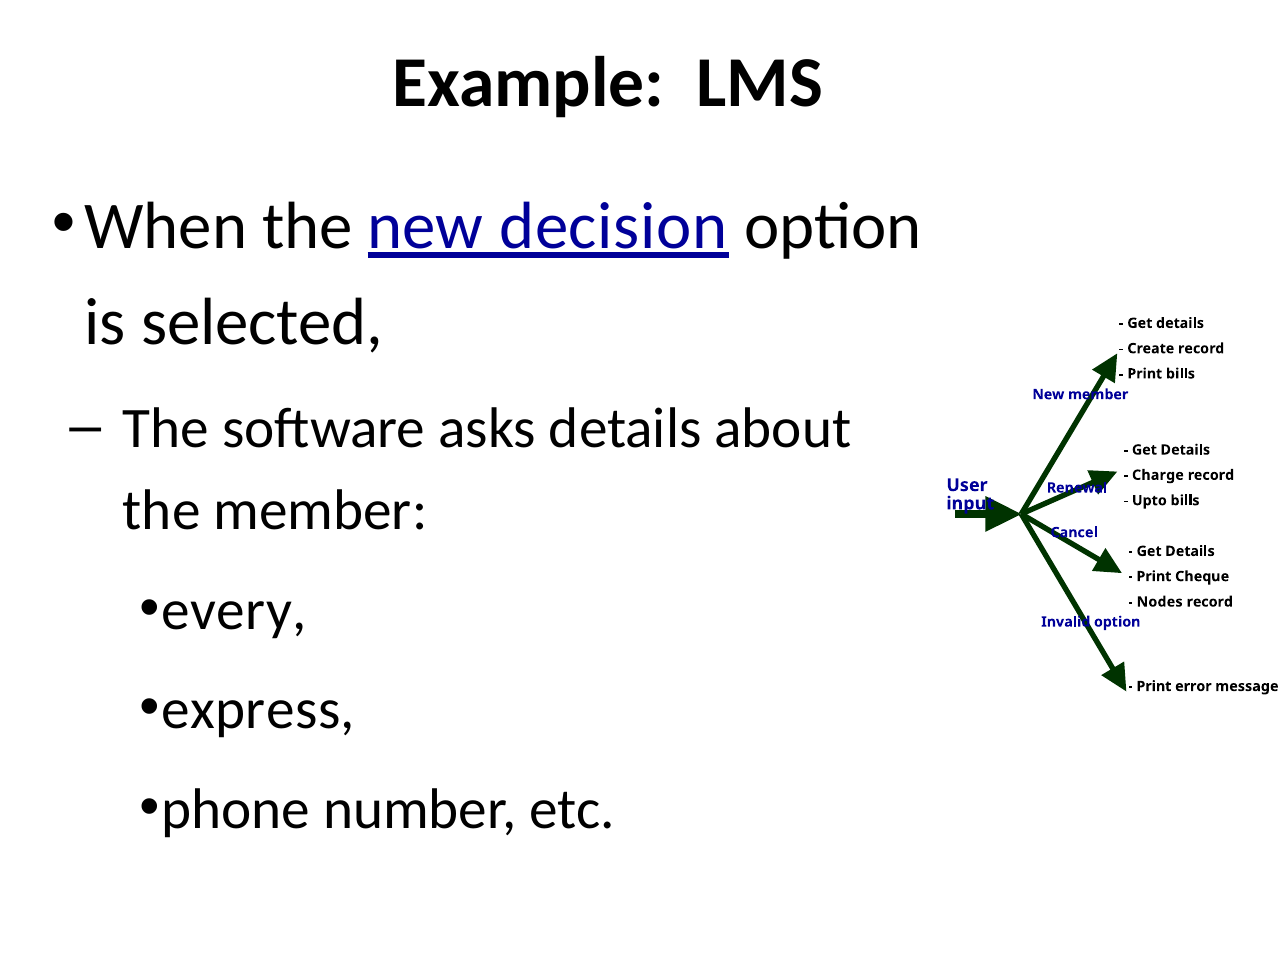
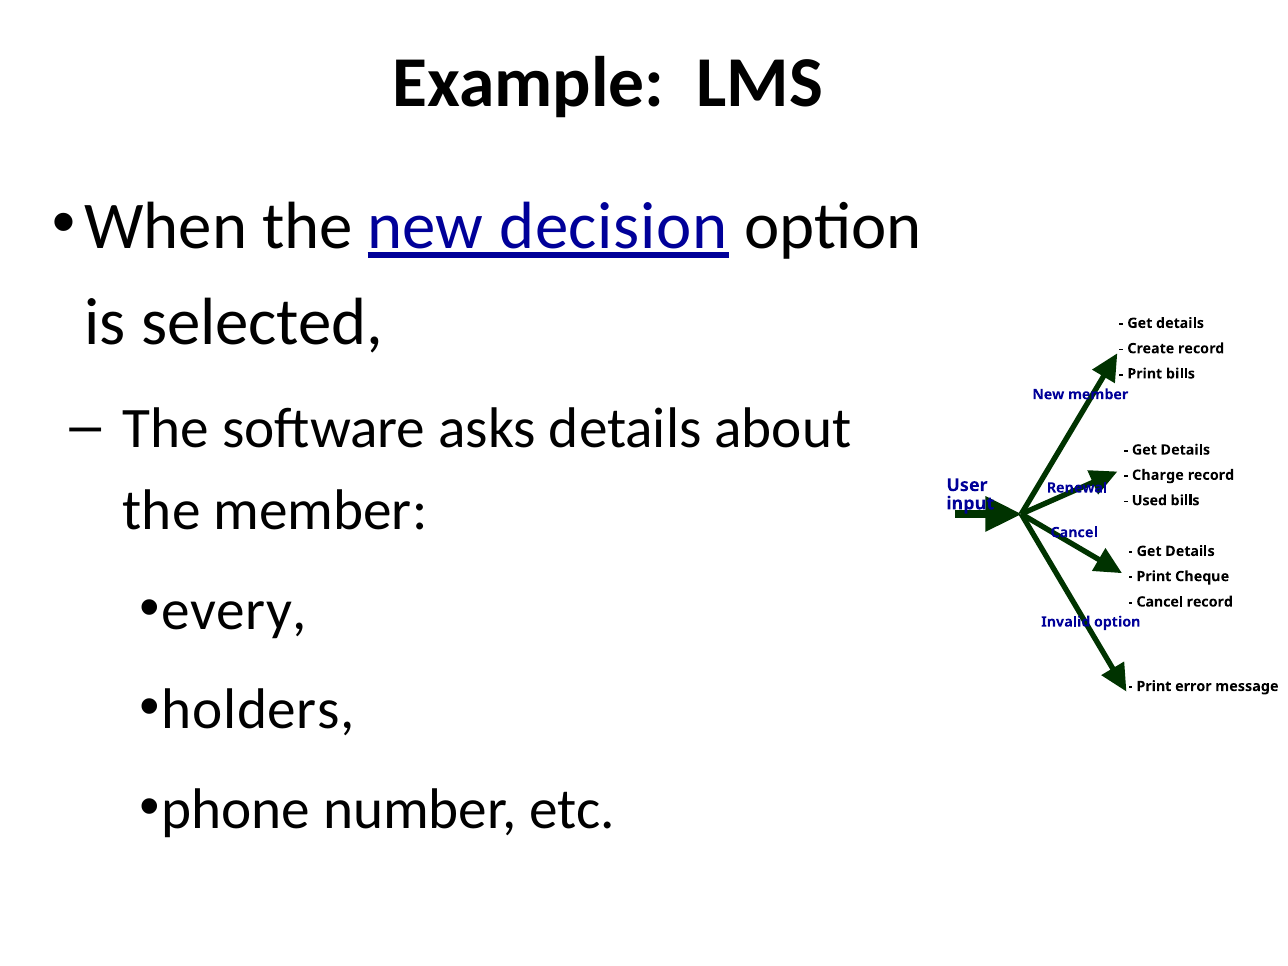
Upto: Upto -> Used (1149, 501)
Nodes: Nodes -> Cancel (1160, 602)
express: express -> holders (258, 710)
